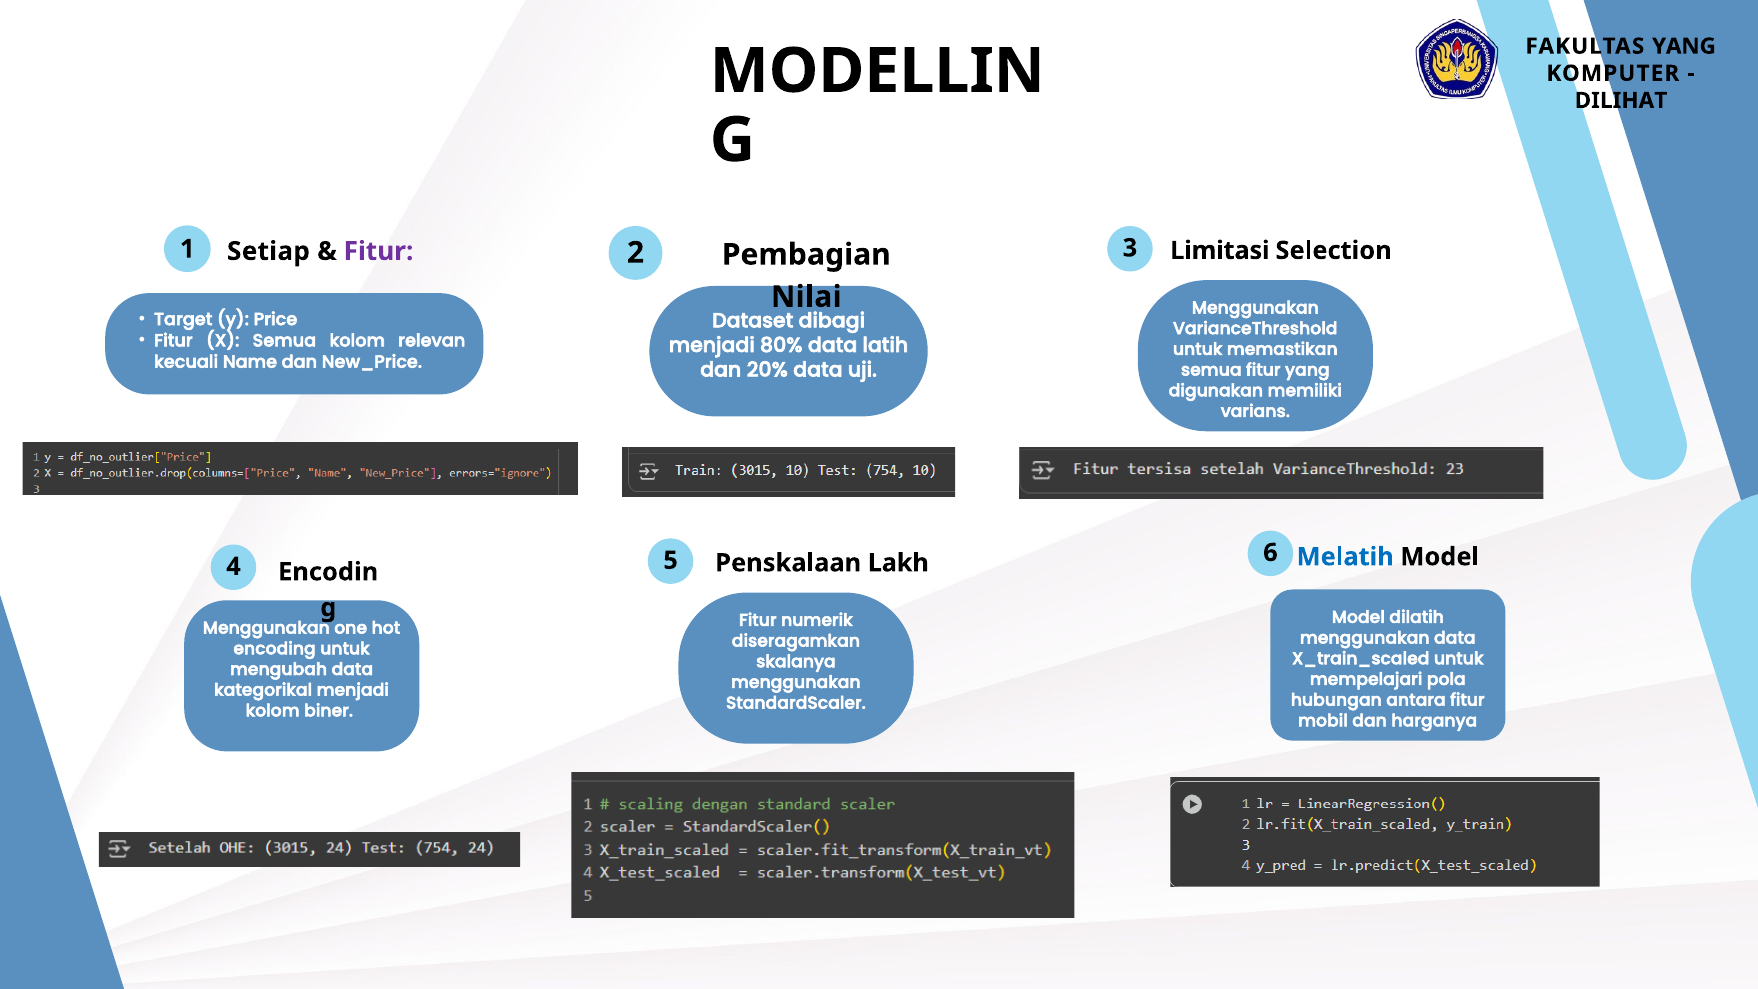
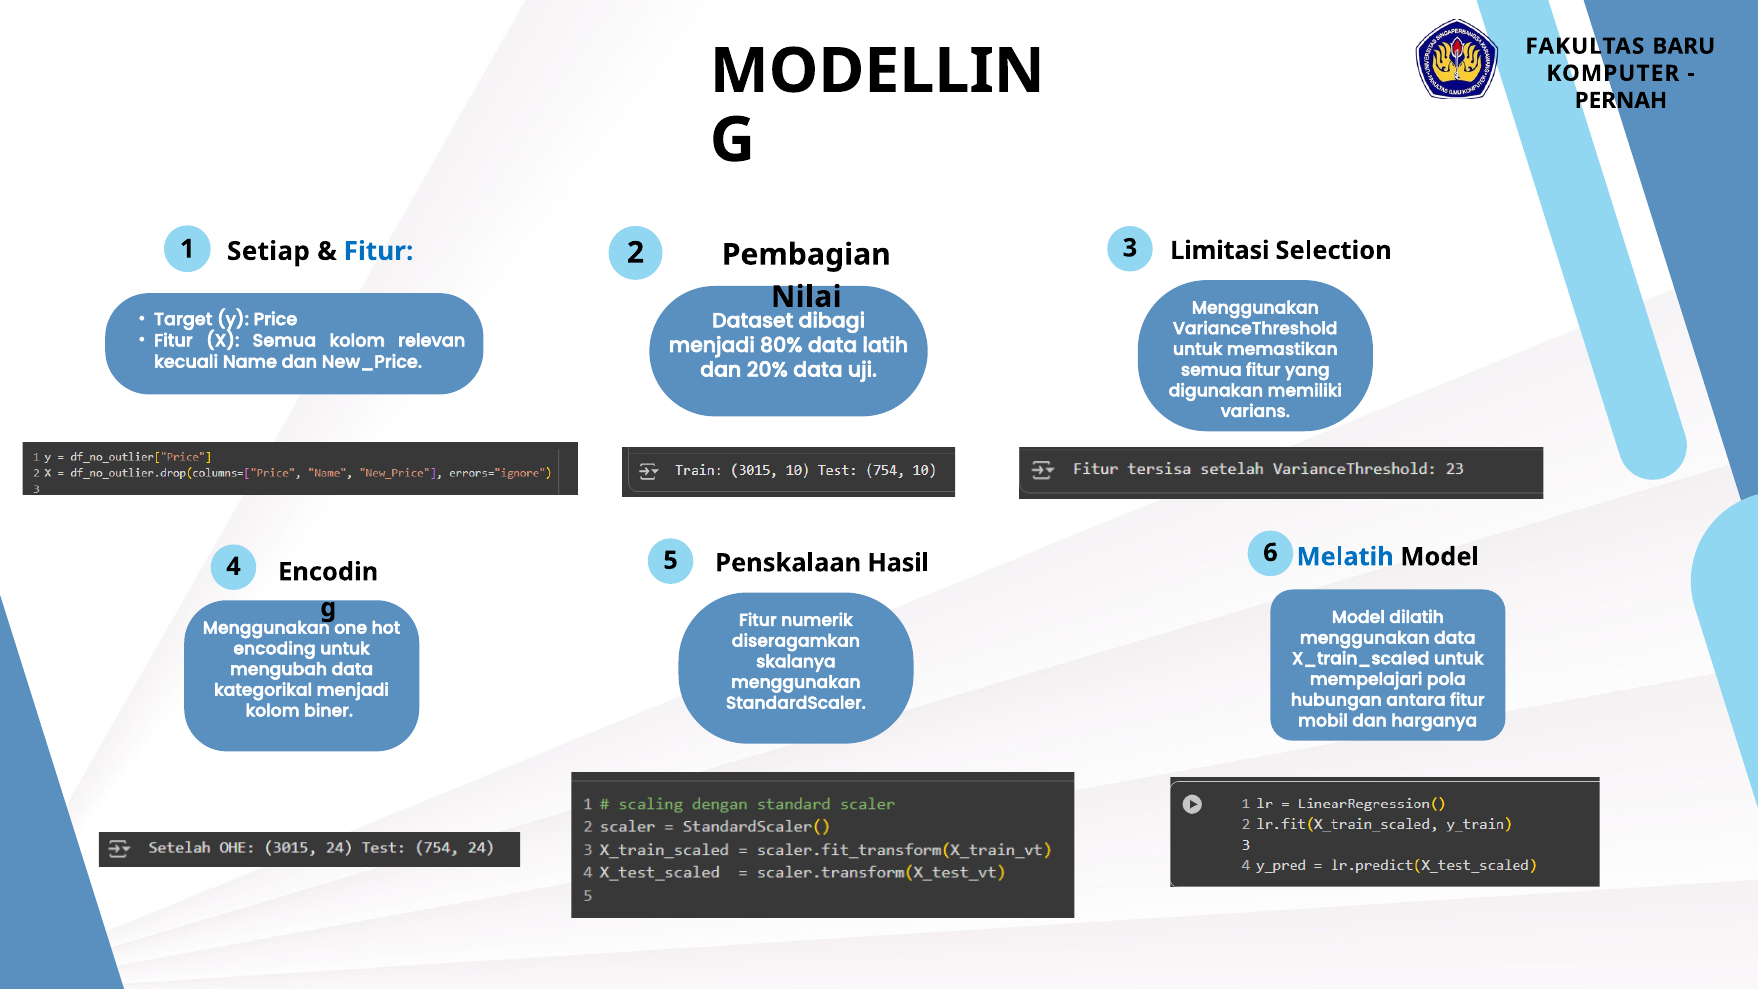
FAKULTAS YANG: YANG -> BARU (1684, 46)
DILIHAT: DILIHAT -> PERNAH (1621, 101)
Fitur colour: purple -> blue (378, 251)
Lakh: Lakh -> Hasil (898, 563)
